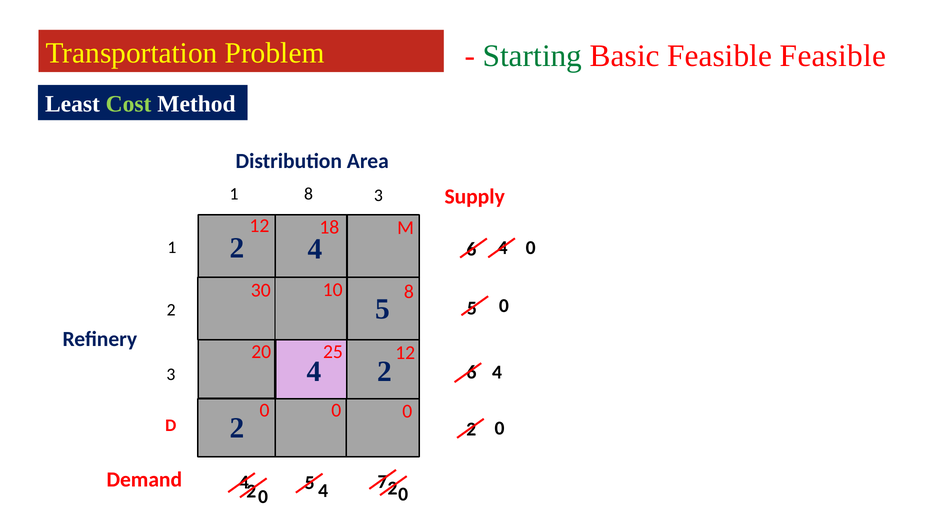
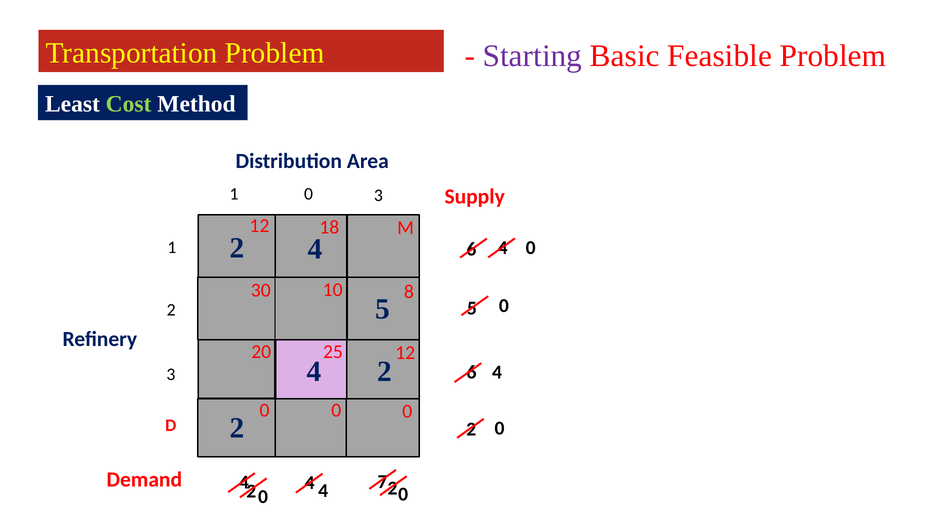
Starting colour: green -> purple (532, 56)
Feasible Feasible: Feasible -> Problem (833, 56)
1 8: 8 -> 0 (309, 194)
4 5: 5 -> 4 (310, 483)
